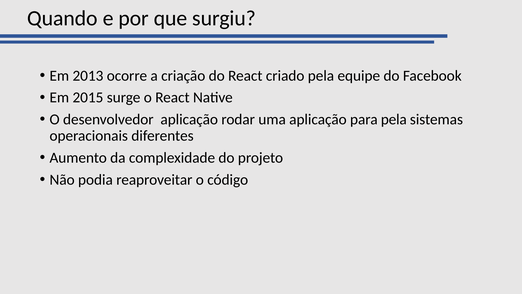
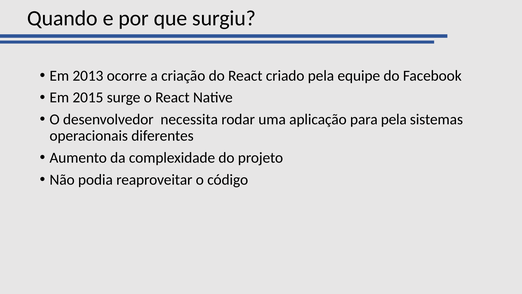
desenvolvedor aplicação: aplicação -> necessita (189, 119)
